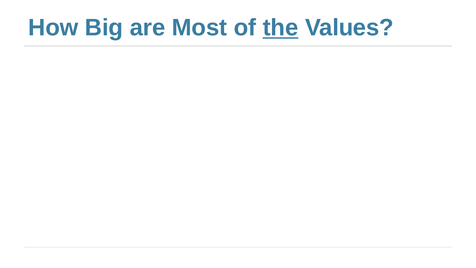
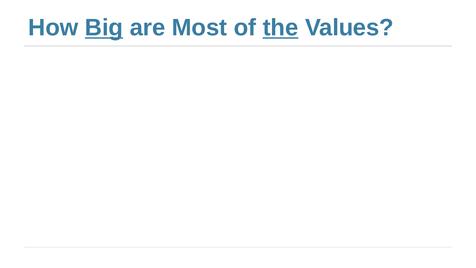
Big underline: none -> present (104, 28)
